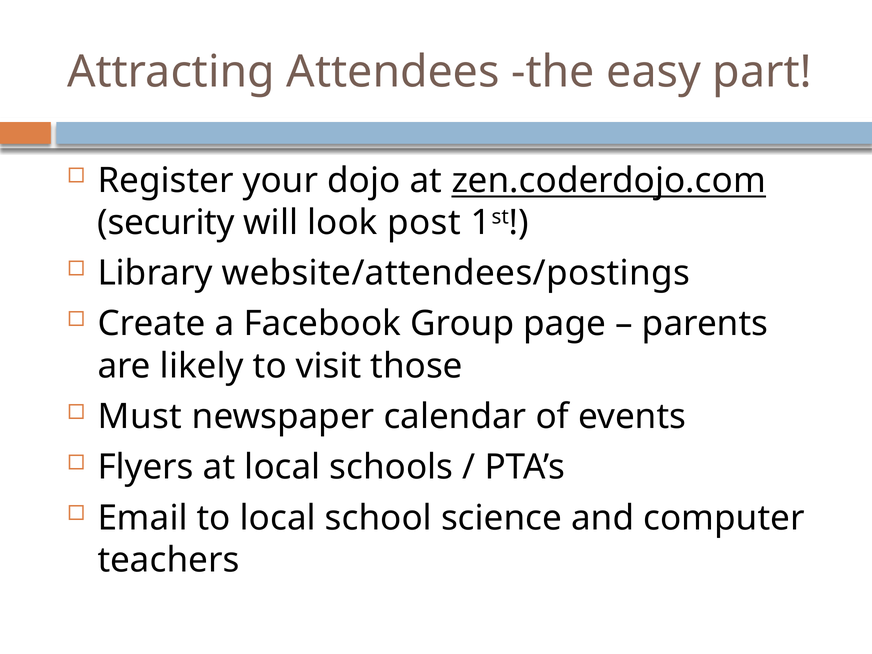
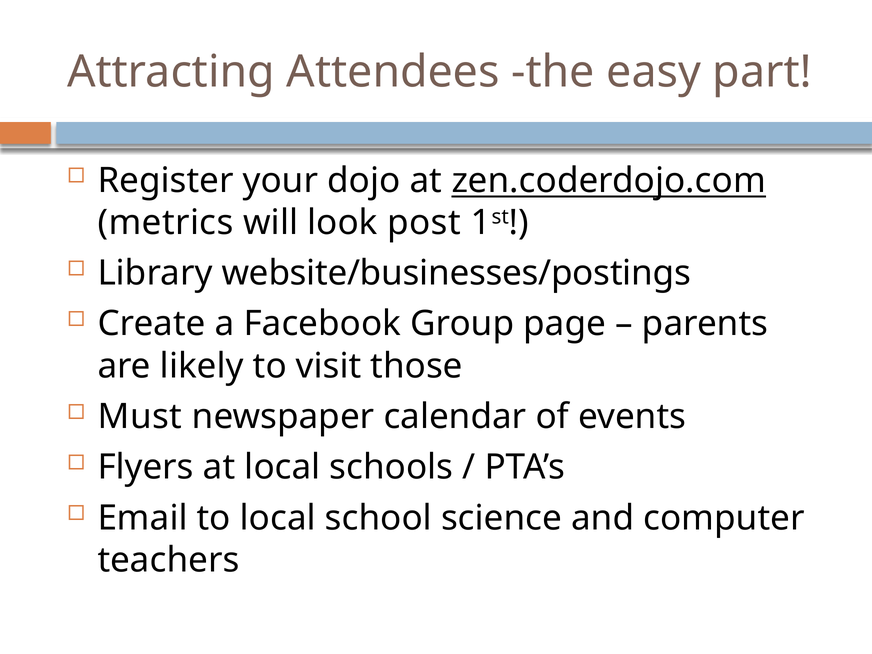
security: security -> metrics (166, 223)
website/attendees/postings: website/attendees/postings -> website/businesses/postings (456, 273)
